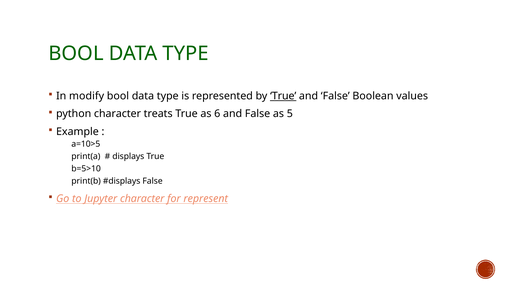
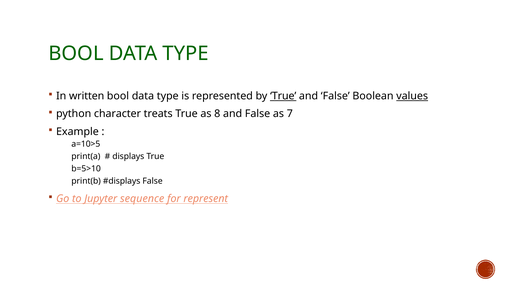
modify: modify -> written (87, 96)
values underline: none -> present (412, 96)
6: 6 -> 8 (217, 114)
5: 5 -> 7 (290, 114)
Jupyter character: character -> sequence (142, 199)
